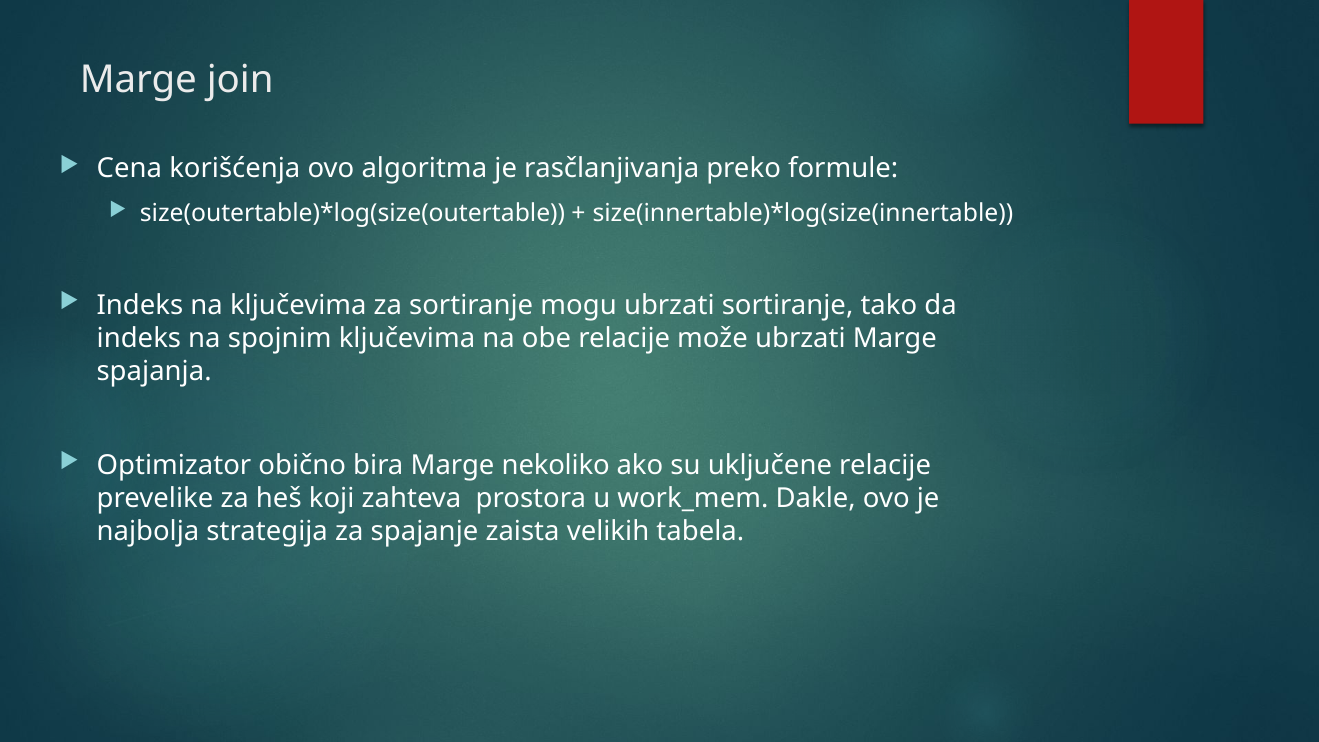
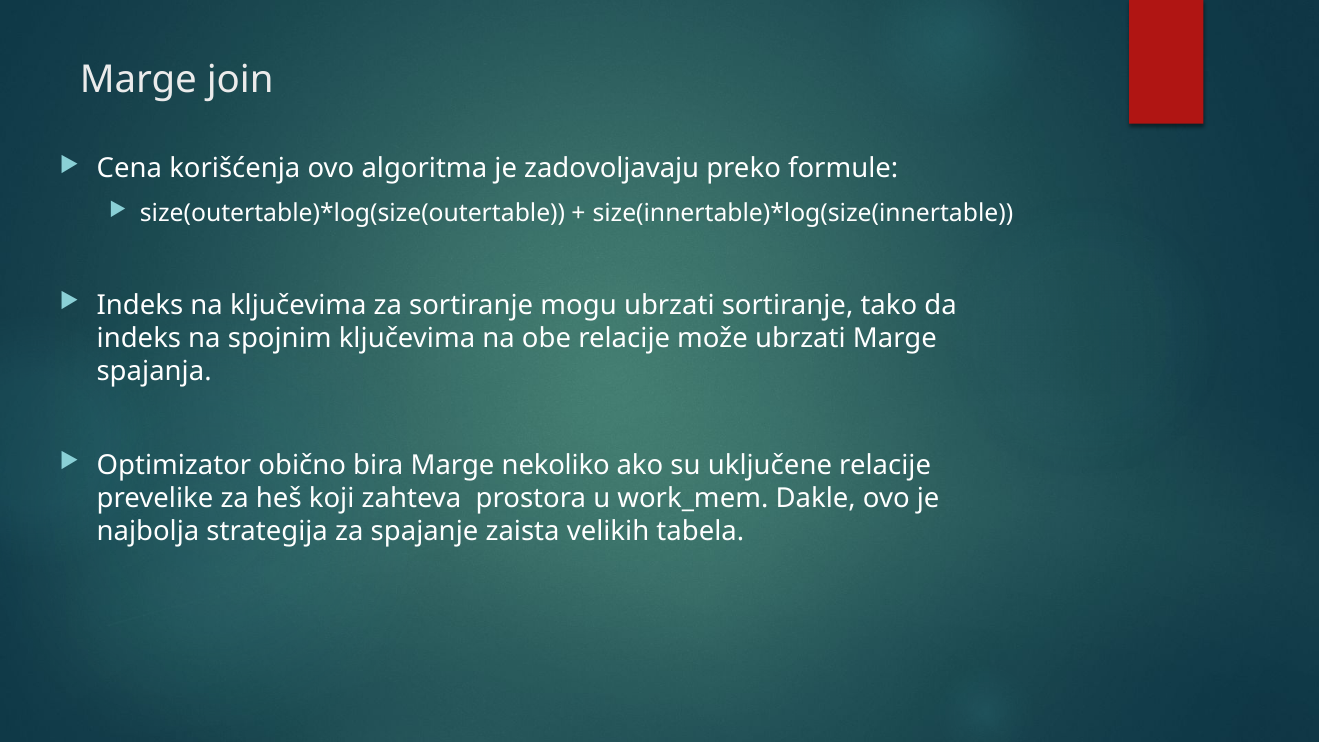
rasčlanjivanja: rasčlanjivanja -> zadovoljavaju (612, 169)
